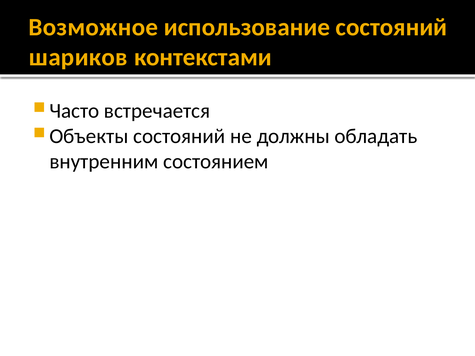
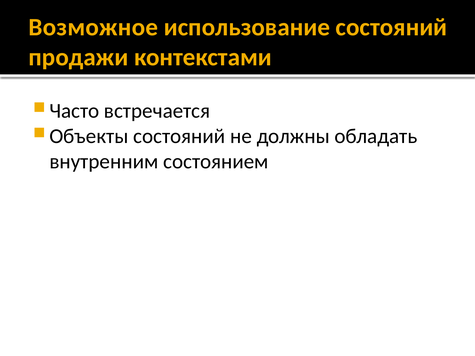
шариков: шариков -> продажи (78, 57)
